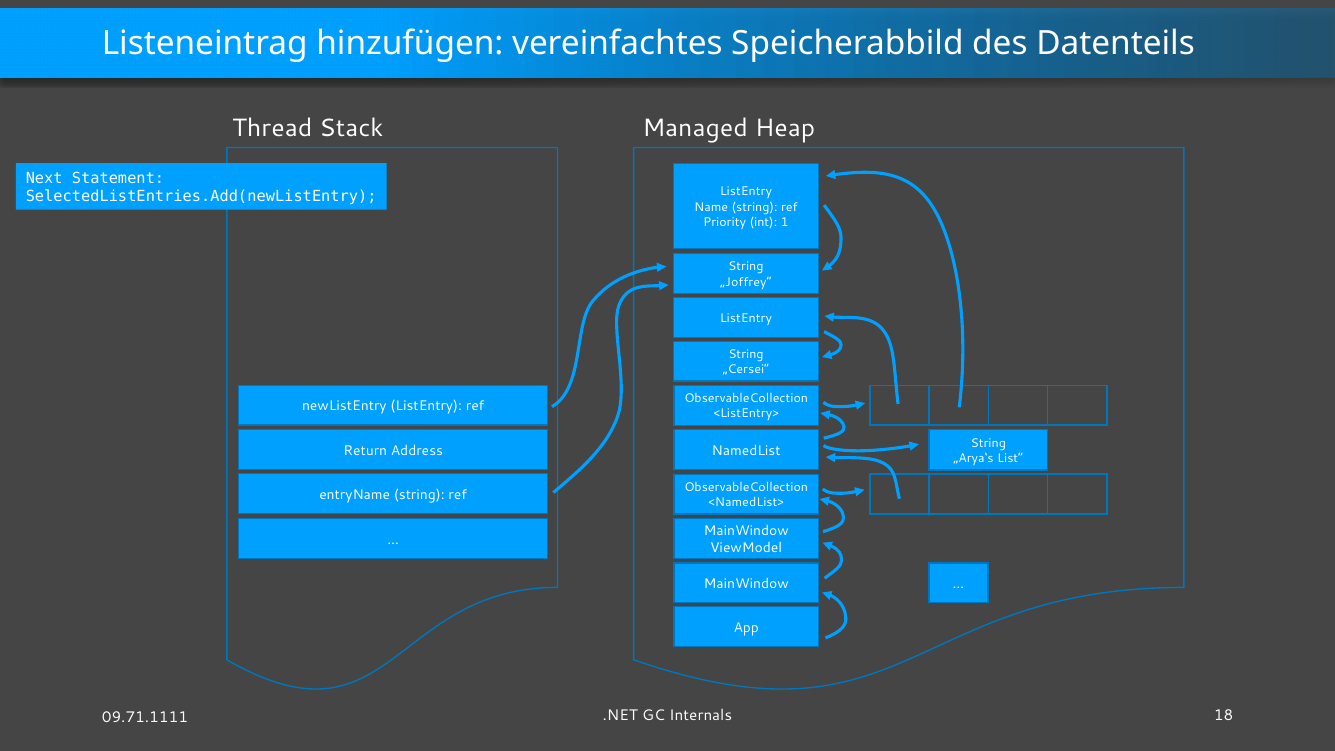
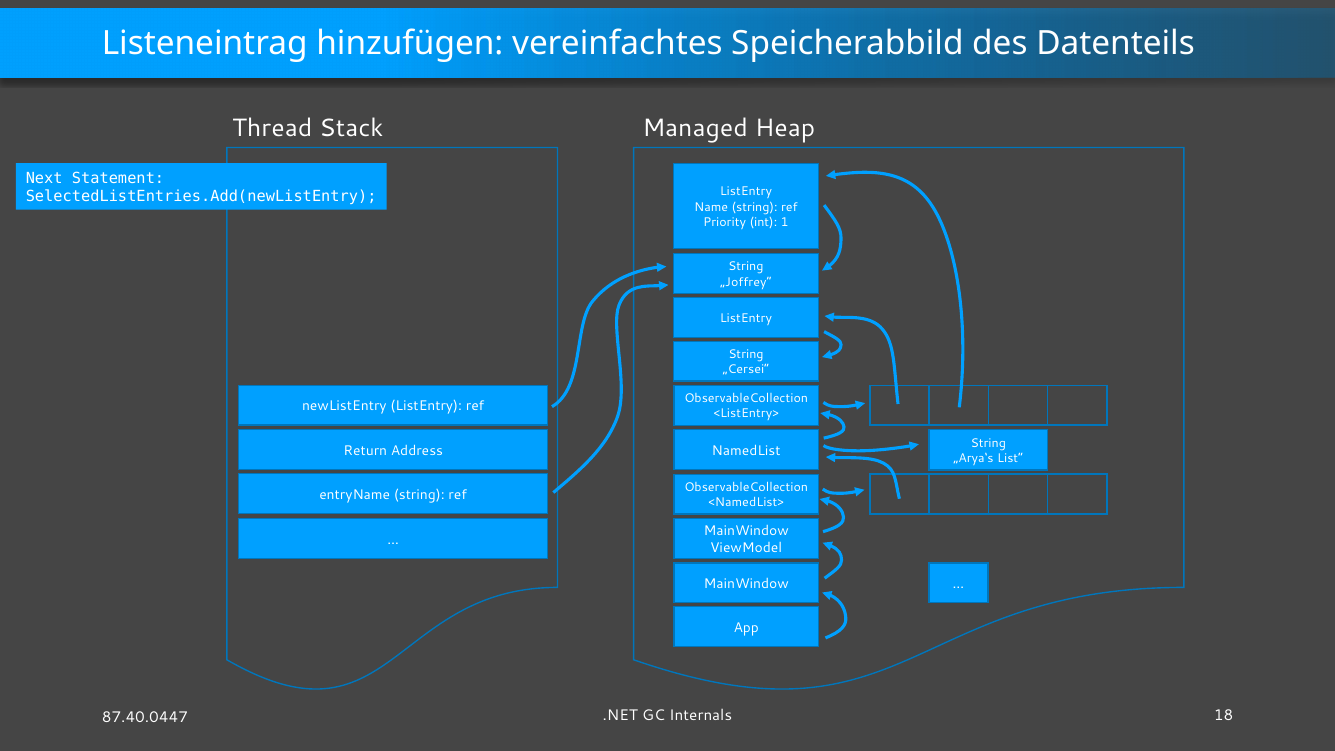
09.71.1111: 09.71.1111 -> 87.40.0447 (145, 717)
